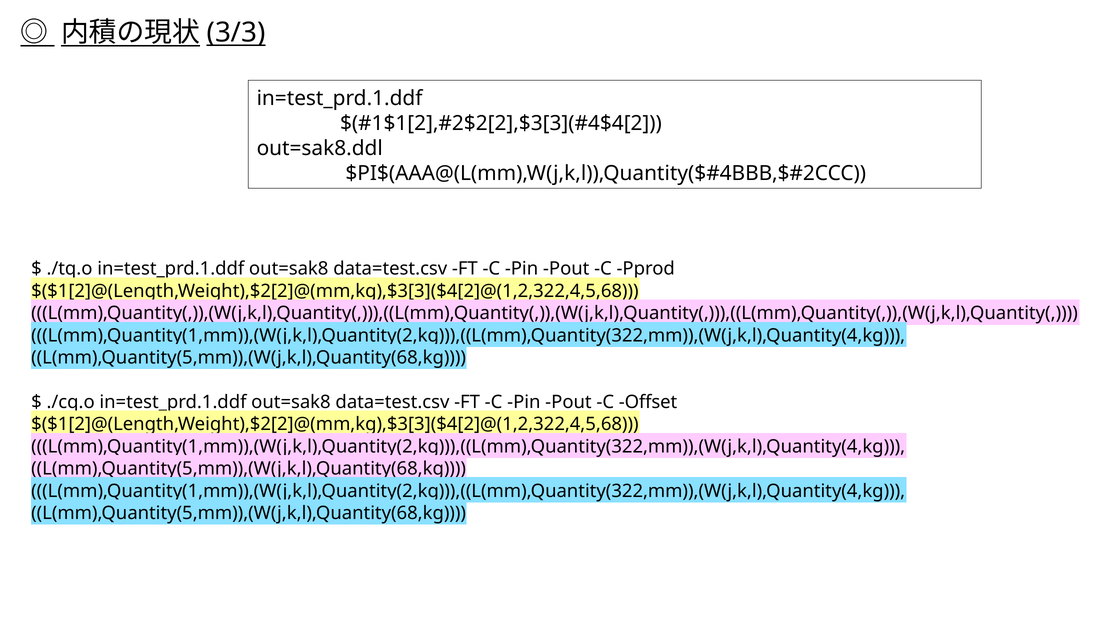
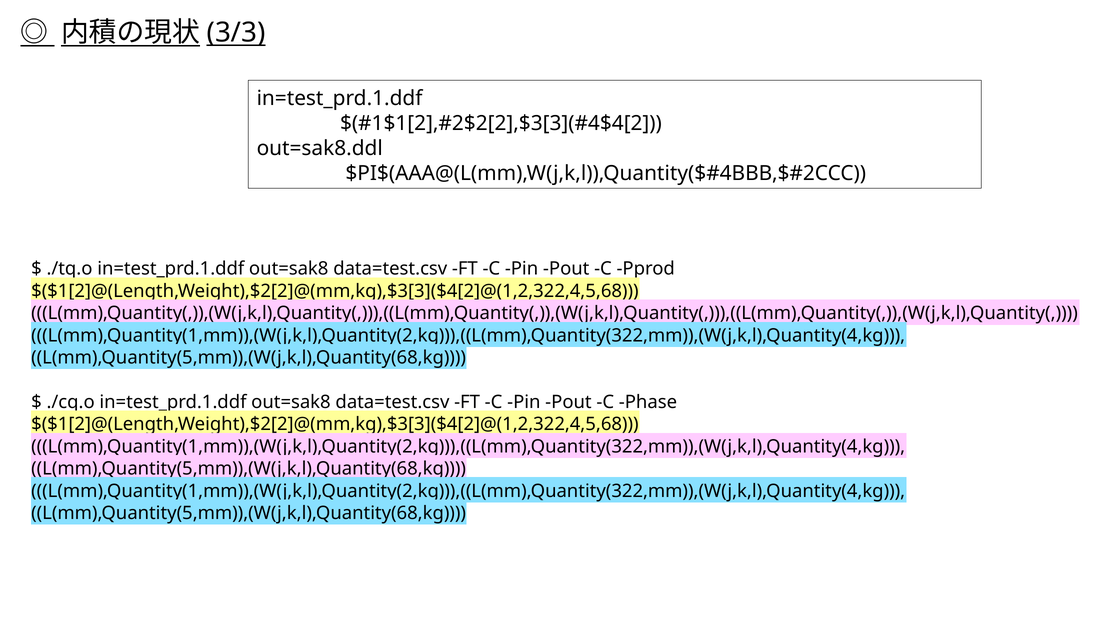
Offset: Offset -> Phase (648, 402)
